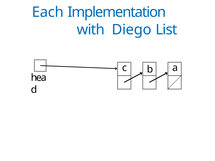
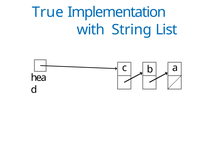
Each: Each -> True (48, 12)
Diego: Diego -> String (132, 30)
